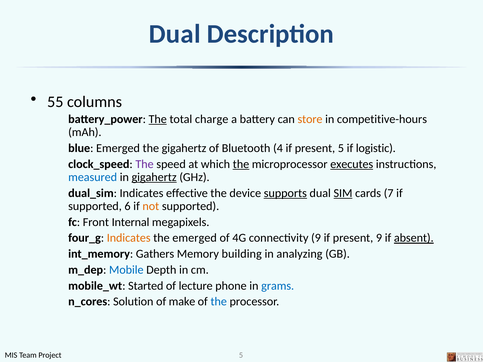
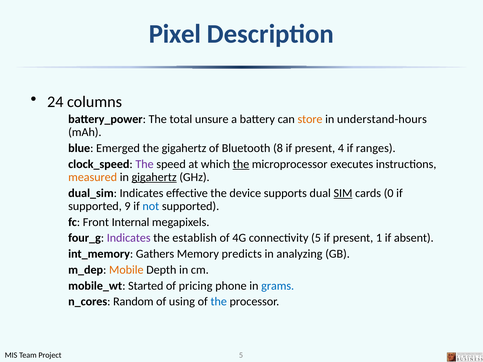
Dual: Dual -> Pixel (175, 34)
55: 55 -> 24 (55, 102)
The underline: present -> none (158, 119)
charge: charge -> unsure (212, 119)
competitive-hours: competitive-hours -> understand-hours (382, 119)
4: 4 -> 8 (278, 148)
present 5: 5 -> 4 (341, 148)
logistic: logistic -> ranges (376, 148)
executes underline: present -> none (352, 164)
measured colour: blue -> orange (93, 177)
supports underline: present -> none (285, 193)
7: 7 -> 0 (389, 193)
6: 6 -> 9 (128, 206)
not colour: orange -> blue (151, 206)
Indicates colour: orange -> purple (129, 238)
the emerged: emerged -> establish (195, 238)
connectivity 9: 9 -> 5 (316, 238)
present 9: 9 -> 1 (379, 238)
absent underline: present -> none (414, 238)
building: building -> predicts (242, 254)
Mobile colour: blue -> orange (126, 270)
lecture: lecture -> pricing (196, 286)
Solution: Solution -> Random (133, 302)
make: make -> using (182, 302)
